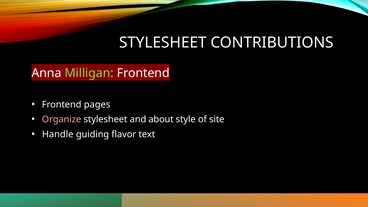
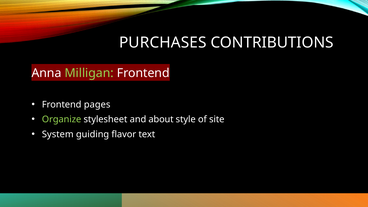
STYLESHEET: STYLESHEET -> PURCHASES (163, 43)
Organize colour: pink -> light green (62, 119)
Handle: Handle -> System (58, 134)
